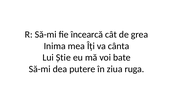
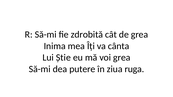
încearcă: încearcă -> zdrobită (87, 35)
voi bate: bate -> grea (122, 58)
